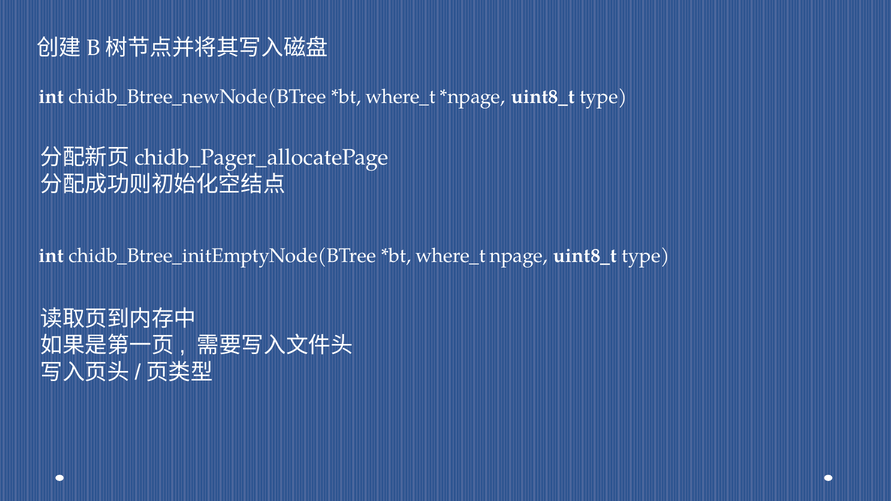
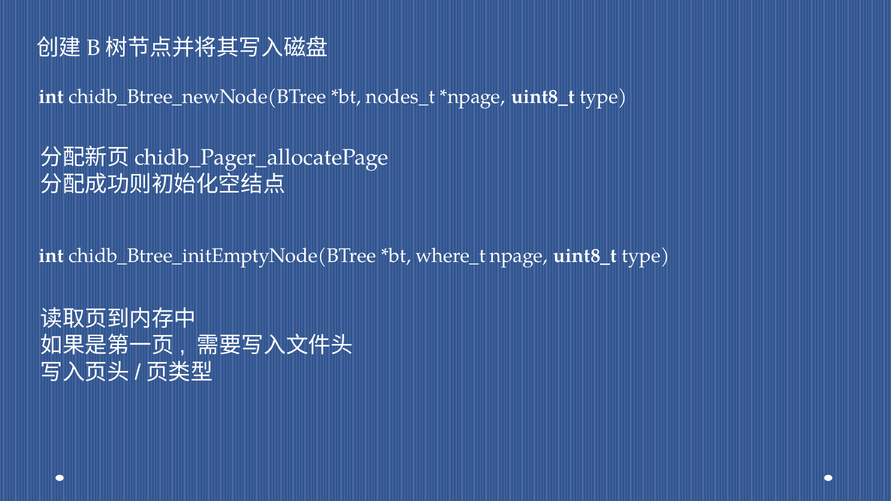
where_t: where_t -> nodes_t (401, 97)
